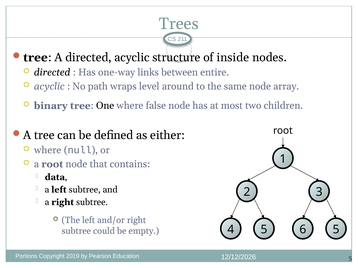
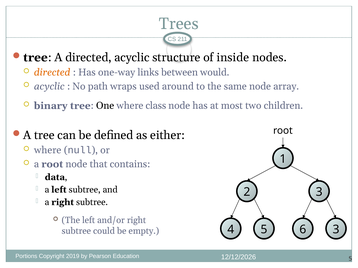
directed colour: black -> orange (52, 73)
entire: entire -> would (215, 73)
level: level -> used (149, 86)
false: false -> class (156, 106)
empty 5: 5 -> 3 (336, 230)
